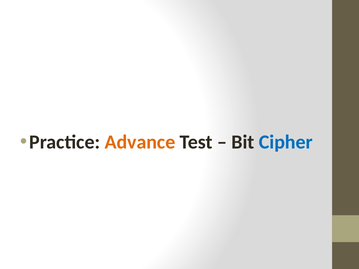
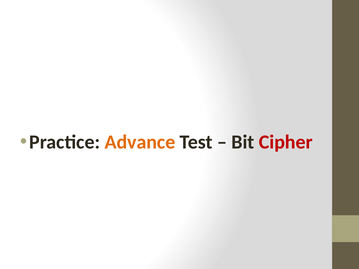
Cipher colour: blue -> red (286, 142)
